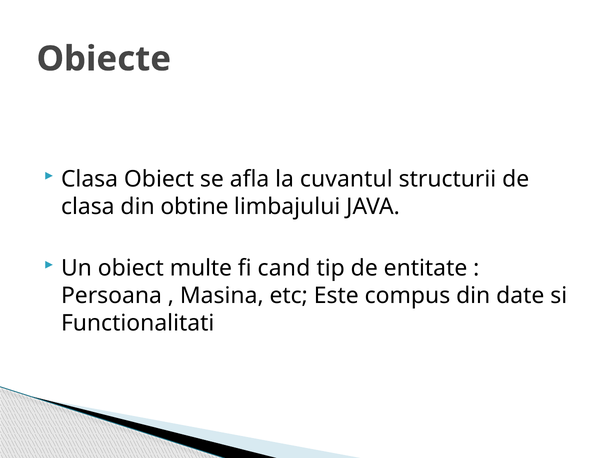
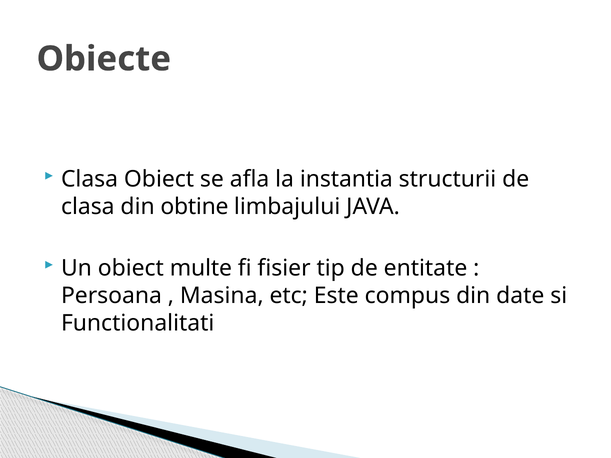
cuvantul: cuvantul -> instantia (346, 179)
cand: cand -> fisier (284, 269)
